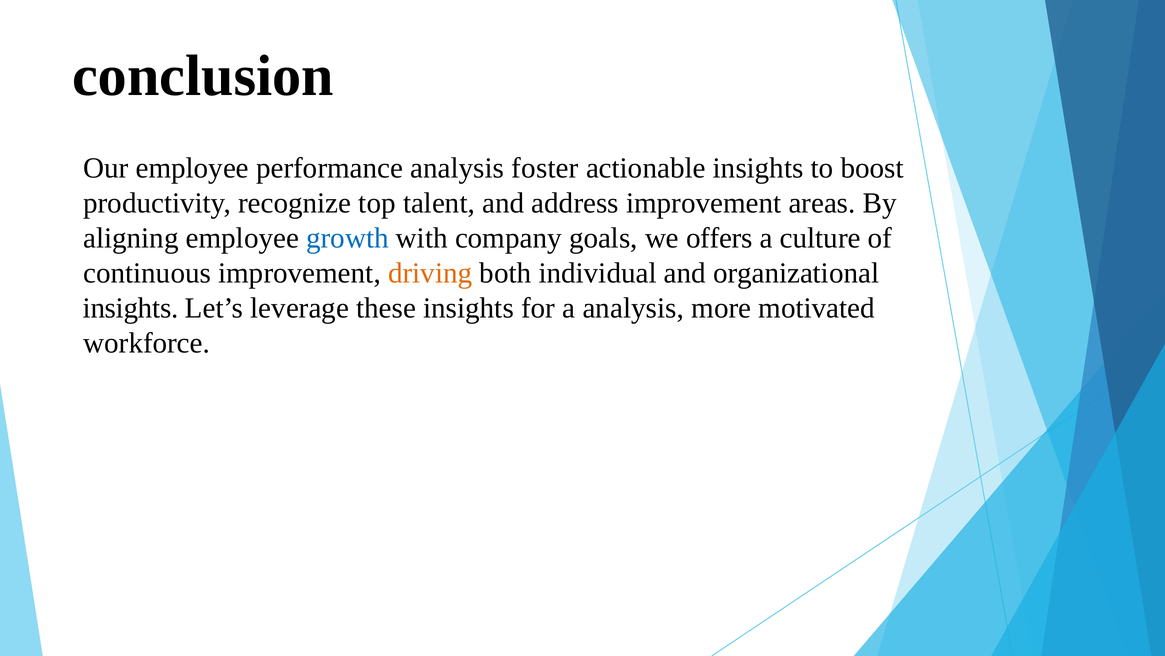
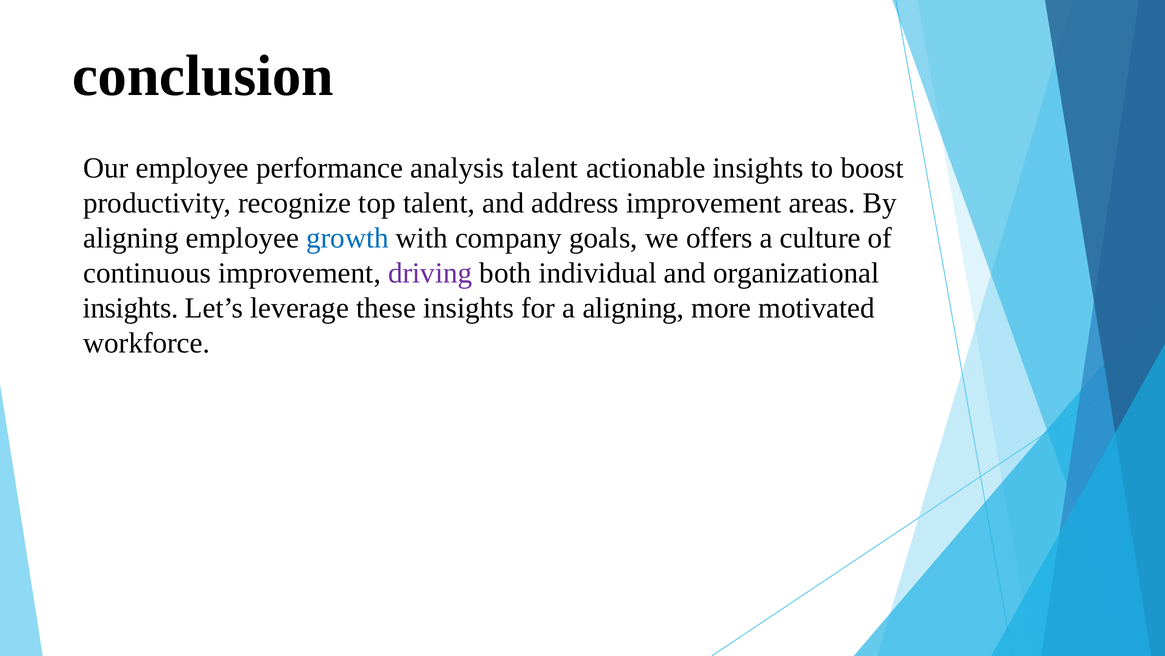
analysis foster: foster -> talent (545, 168)
driving colour: orange -> purple (430, 273)
a analysis: analysis -> aligning (633, 308)
